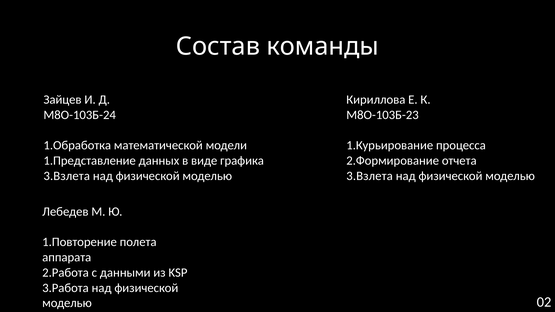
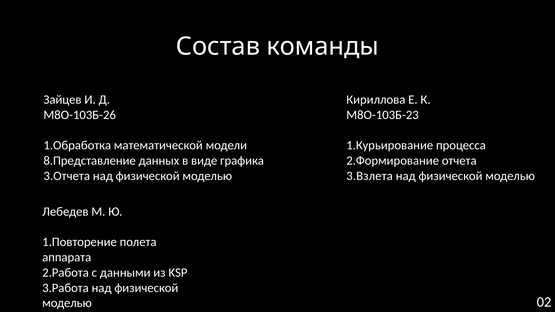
М8О-103Б-24: М8О-103Б-24 -> М8О-103Б-26 (80, 115)
1.Представление: 1.Представление -> 8.Представление (90, 161)
3.Взлета: 3.Взлета -> 3.Отчета (67, 176)
